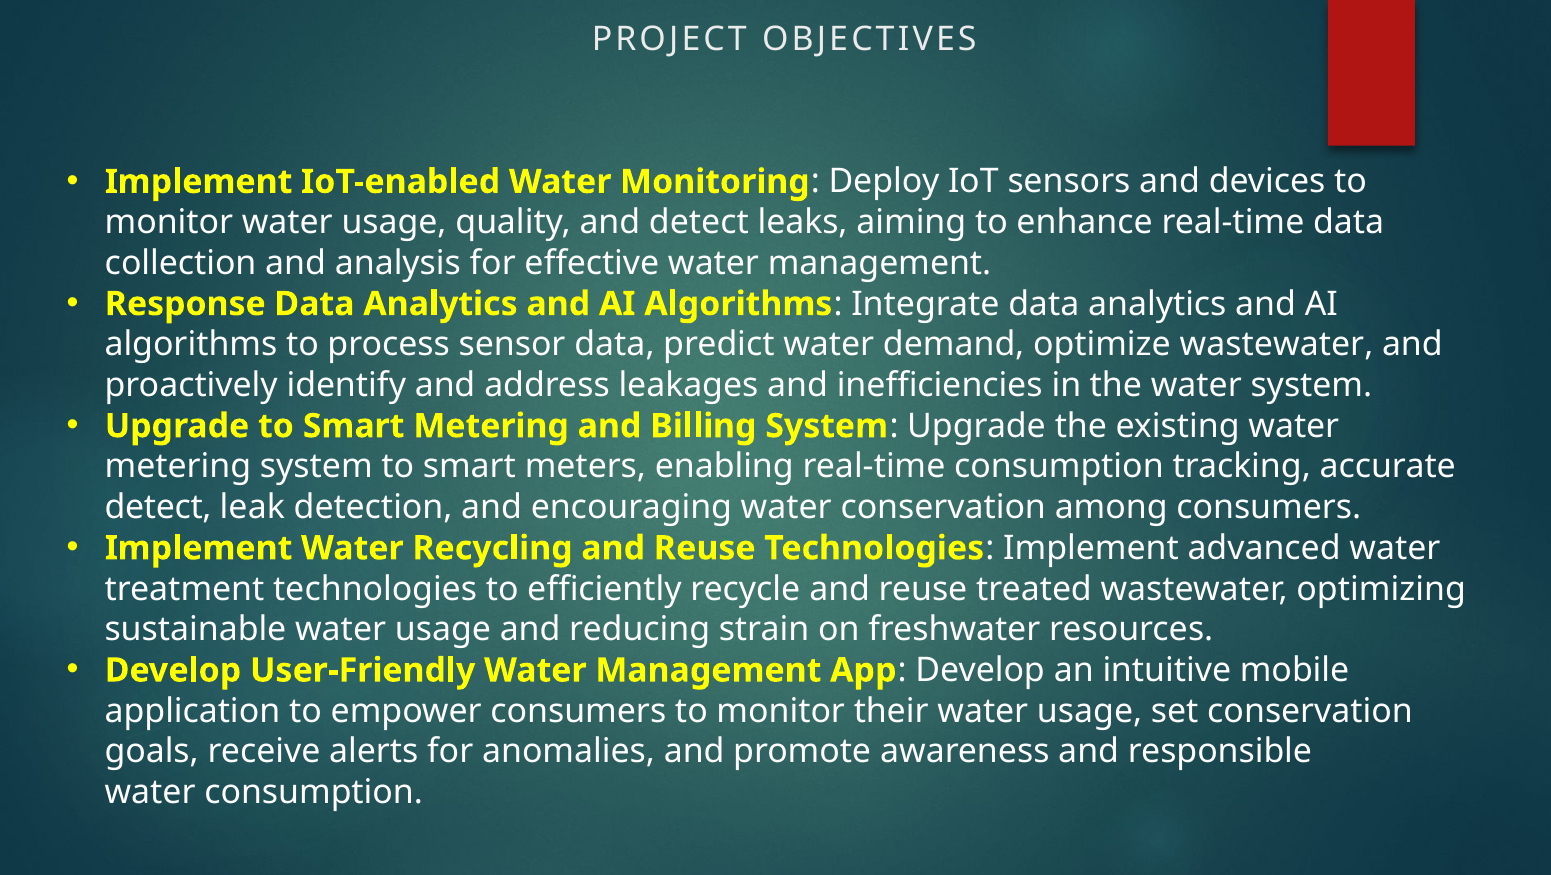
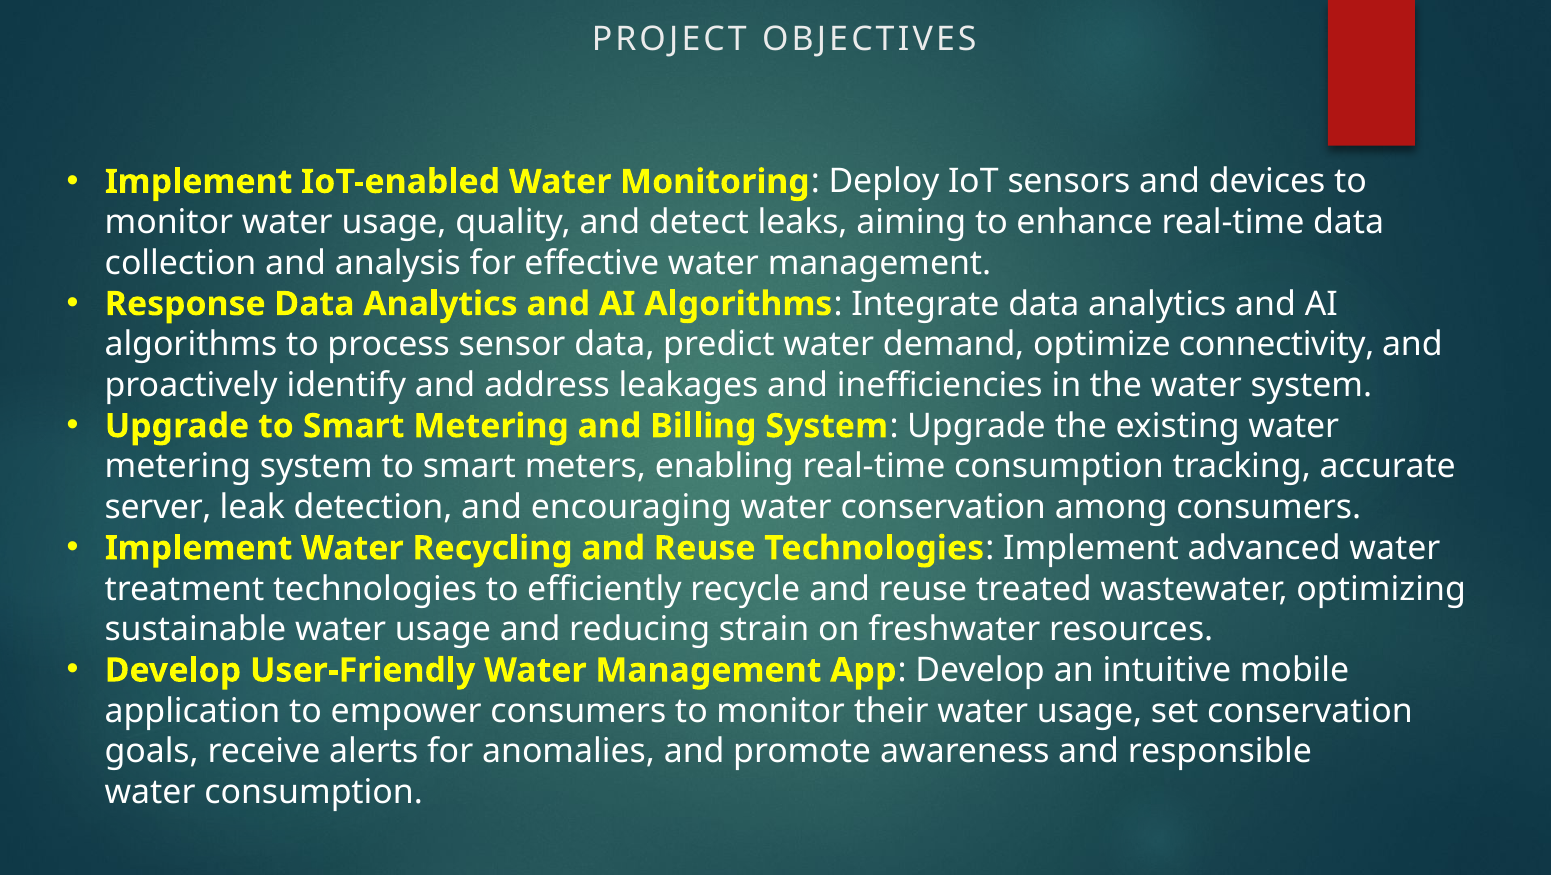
optimize wastewater: wastewater -> connectivity (1277, 344)
detect: detect -> server (158, 507)
